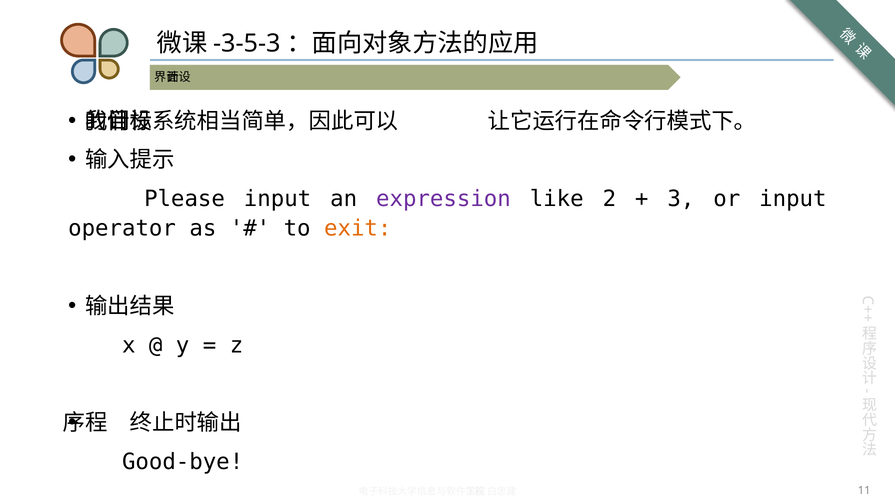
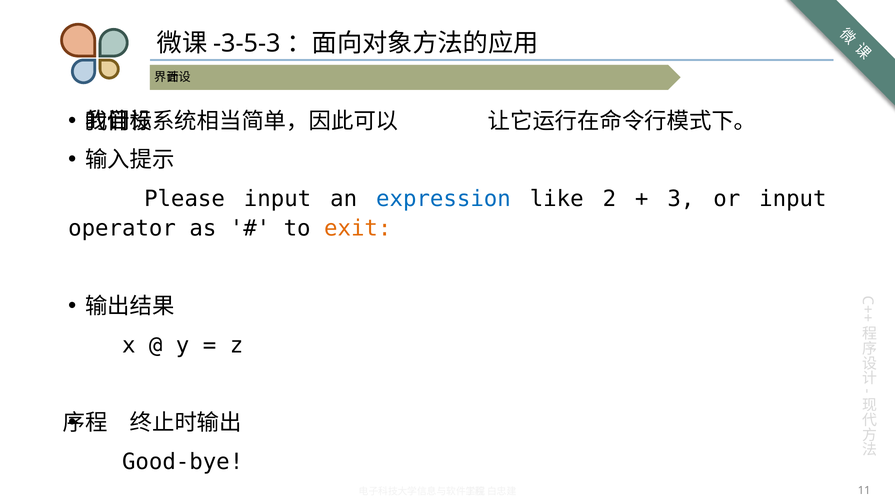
expression colour: purple -> blue (443, 199)
